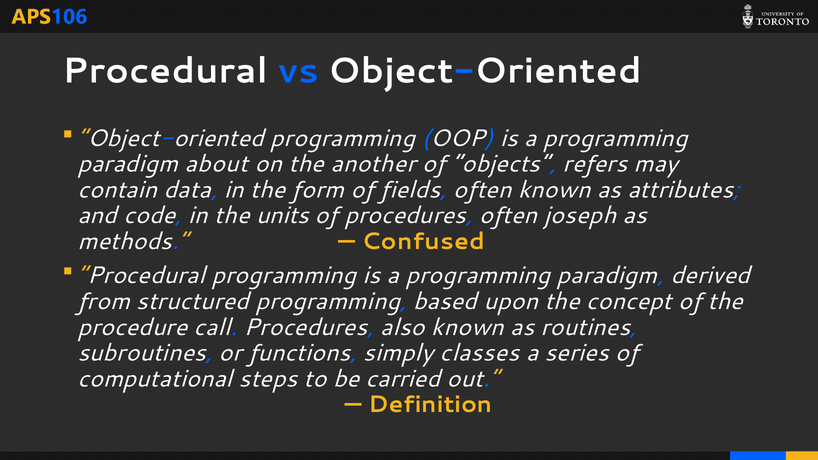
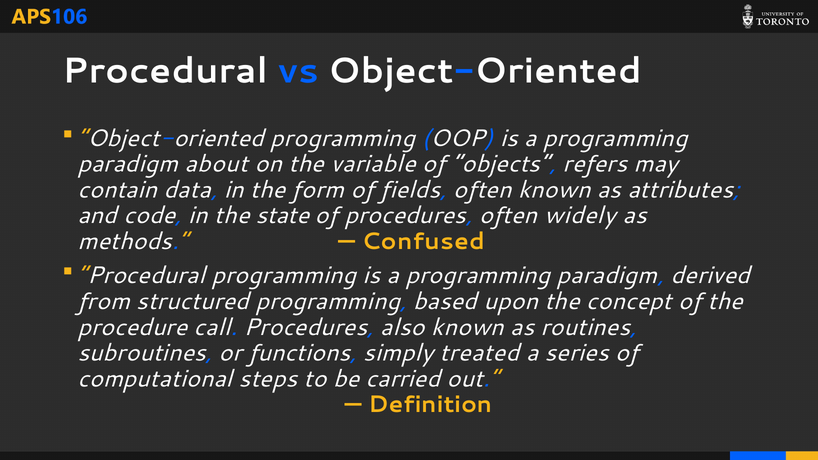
another: another -> variable (373, 164)
units: units -> state (282, 216)
joseph: joseph -> widely (580, 216)
classes: classes -> treated (480, 353)
